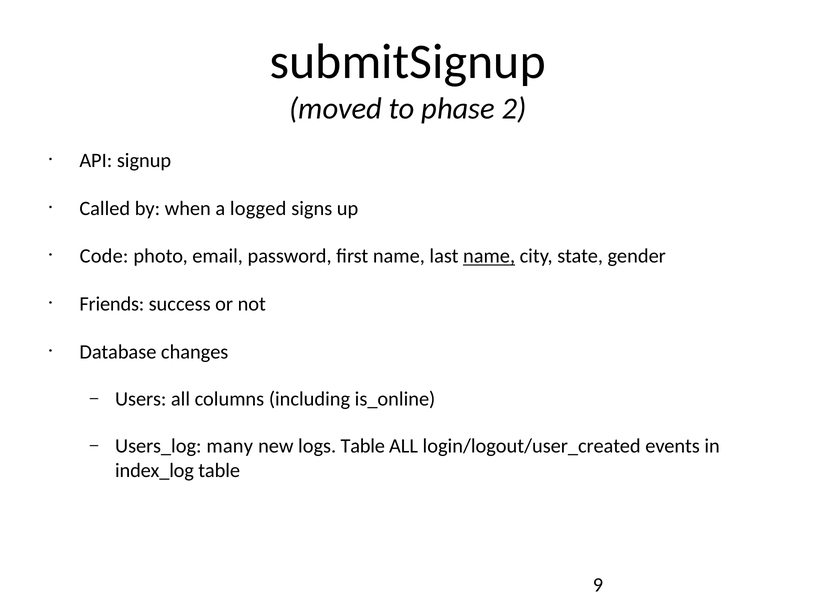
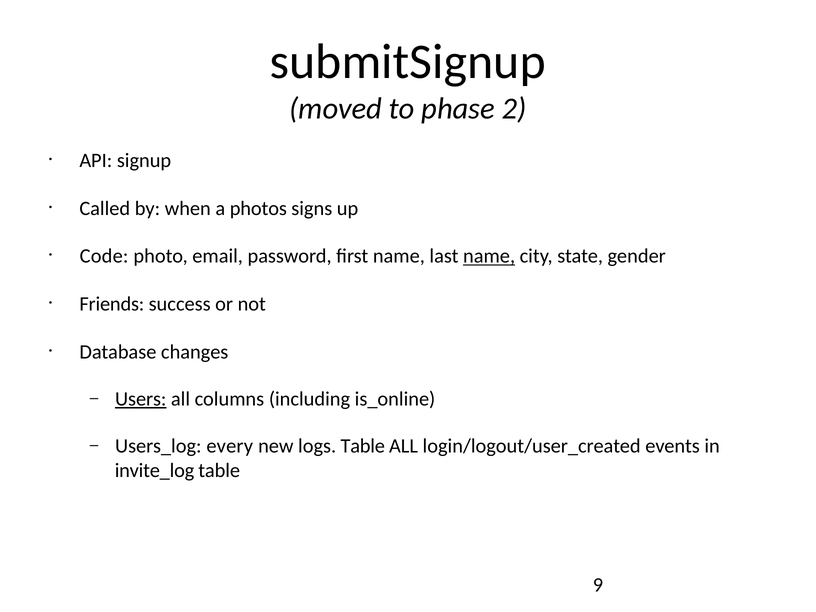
logged: logged -> photos (258, 208)
Users underline: none -> present (141, 399)
many: many -> every (230, 446)
index_log: index_log -> invite_log (155, 470)
